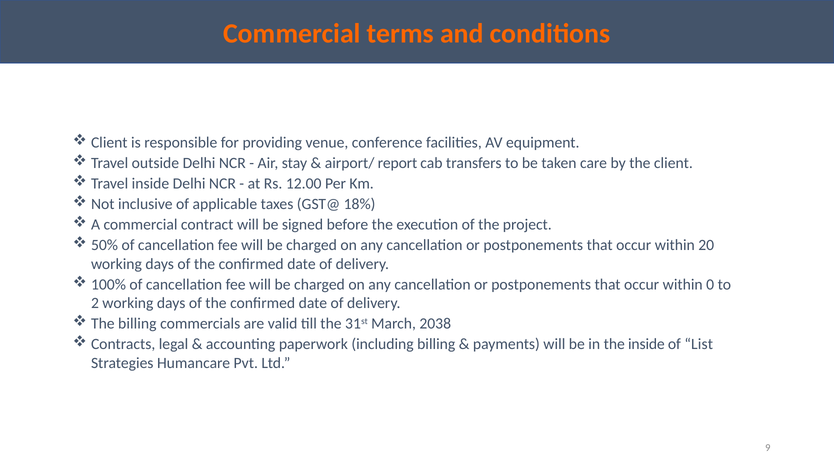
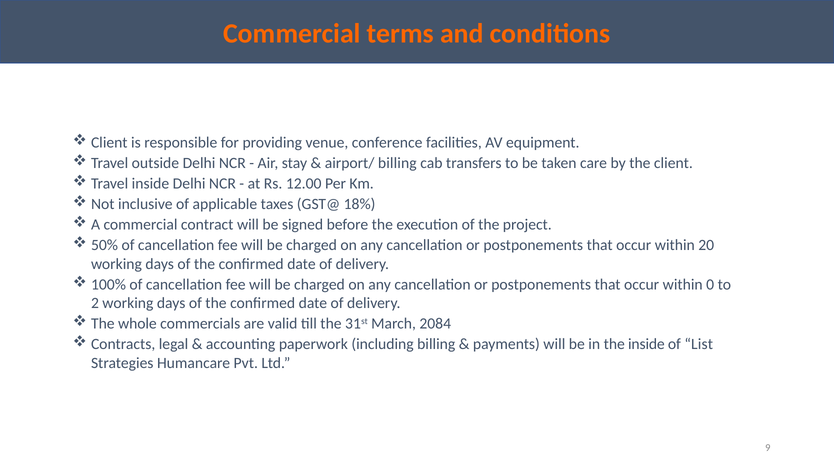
airport/ report: report -> billing (397, 163)
The billing: billing -> whole (137, 324)
2038: 2038 -> 2084 (435, 324)
